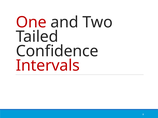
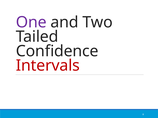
One colour: red -> purple (31, 22)
